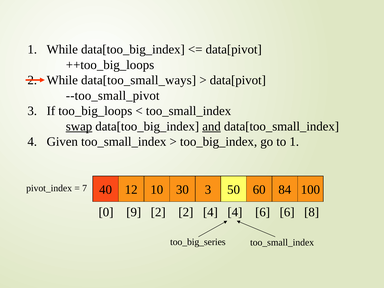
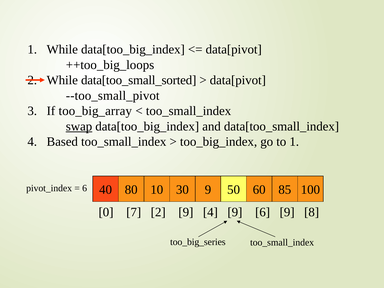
data[too_small_ways: data[too_small_ways -> data[too_small_sorted (139, 80)
too_big_loops: too_big_loops -> too_big_array (95, 111)
and underline: present -> none (212, 126)
Given: Given -> Based (62, 142)
7: 7 -> 6 (85, 188)
12: 12 -> 80 (131, 190)
30 3: 3 -> 9 (208, 190)
84: 84 -> 85 (285, 190)
9: 9 -> 7 (134, 212)
2 2: 2 -> 9 (186, 212)
4 4: 4 -> 9 (235, 212)
6 6: 6 -> 9 (287, 212)
